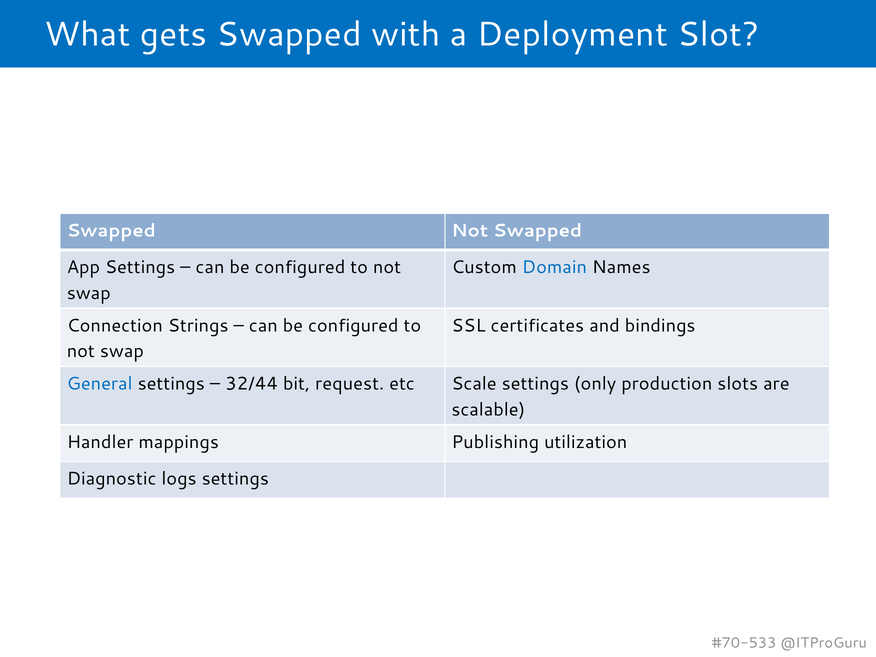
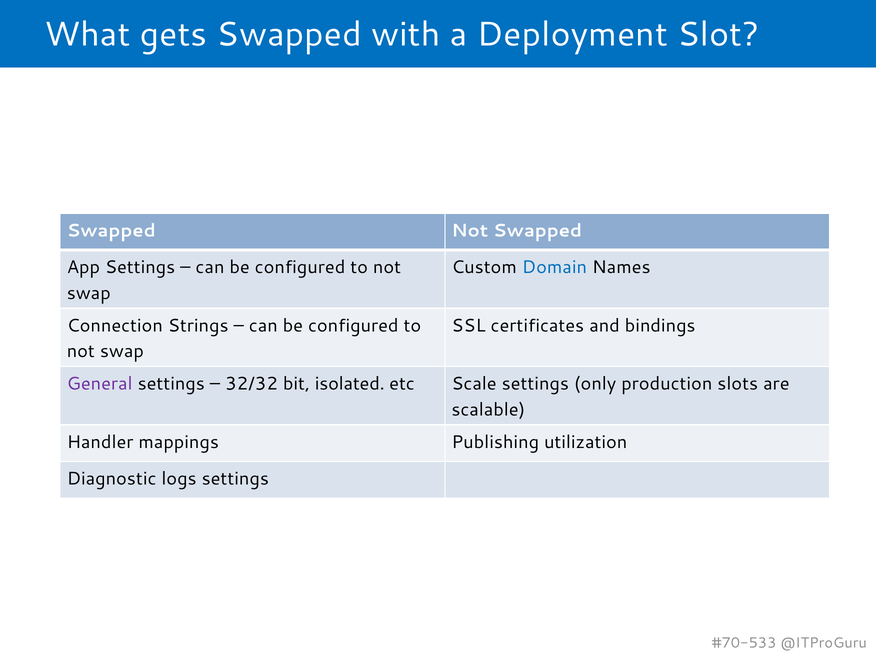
General colour: blue -> purple (100, 384)
32/44: 32/44 -> 32/32 (252, 384)
request: request -> isolated (350, 384)
